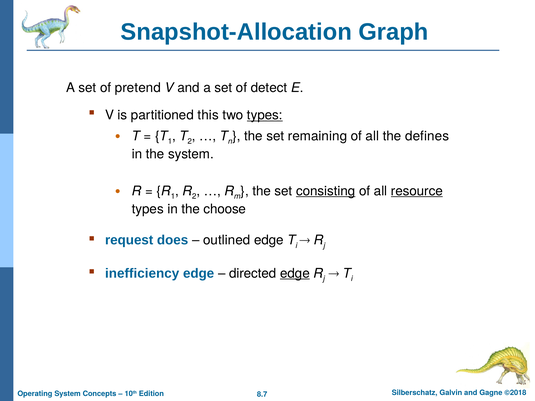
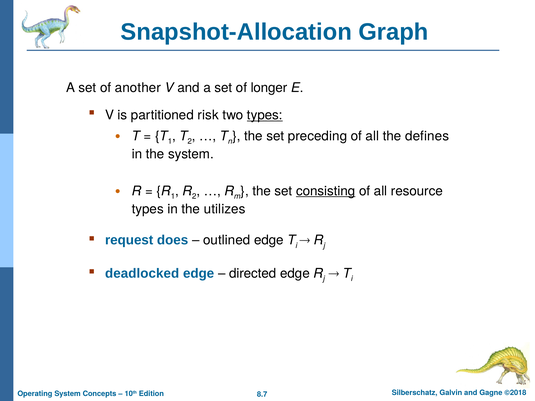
pretend: pretend -> another (138, 88)
detect: detect -> longer (269, 88)
this: this -> risk (208, 115)
remaining: remaining -> preceding (317, 136)
resource underline: present -> none (417, 191)
choose: choose -> utilizes (225, 209)
inefficiency: inefficiency -> deadlocked (142, 273)
edge underline: present -> none (295, 273)
